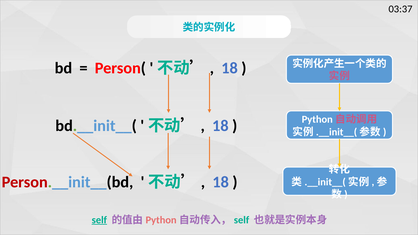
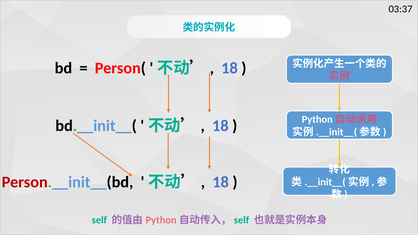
self underline: present -> none (99, 220)
